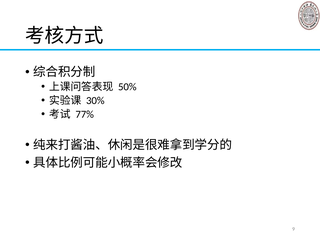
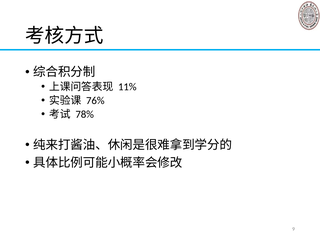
50%: 50% -> 11% (127, 87)
30%: 30% -> 76% (95, 101)
77%: 77% -> 78% (85, 114)
